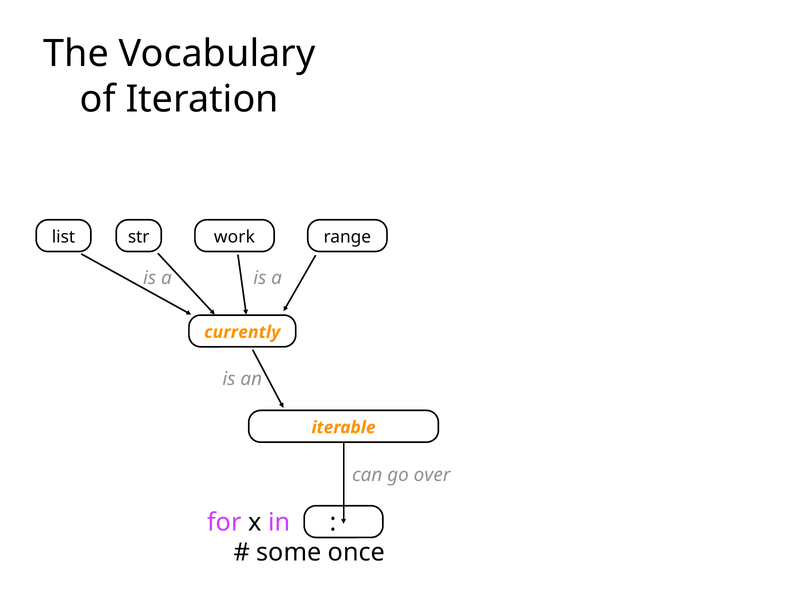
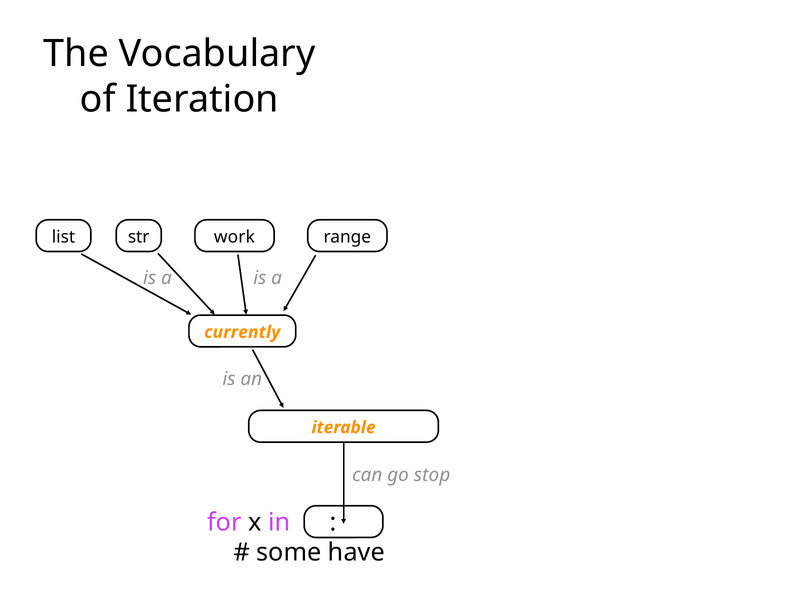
over: over -> stop (432, 475)
once: once -> have (356, 552)
